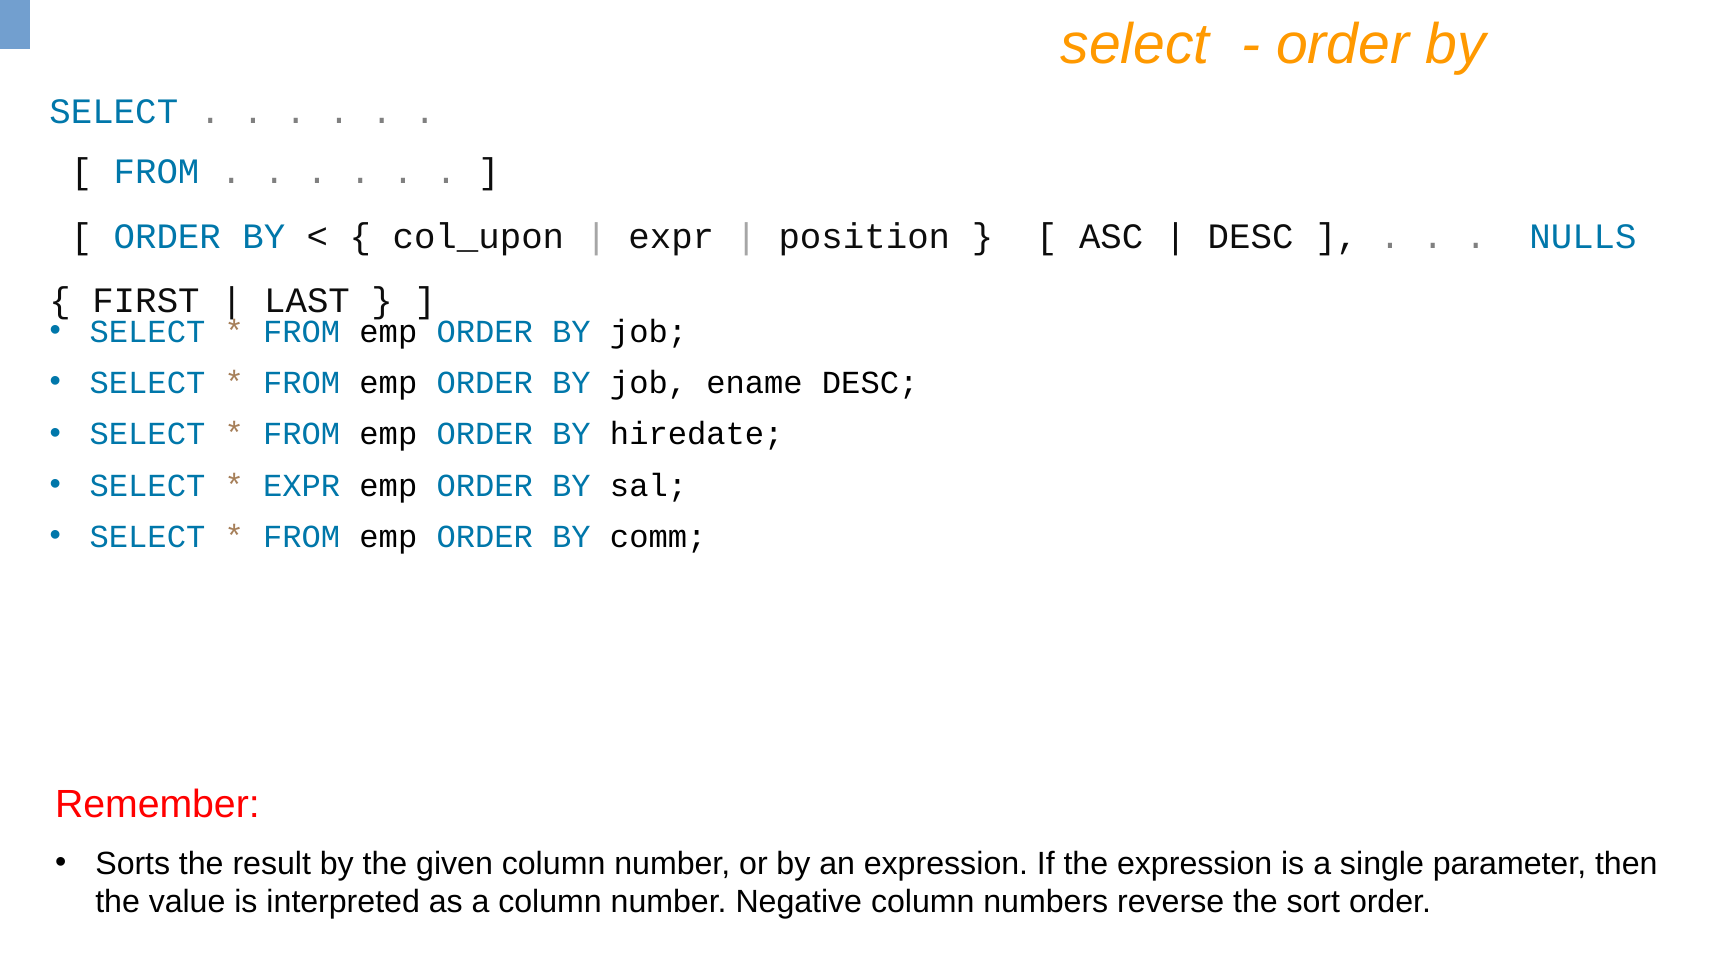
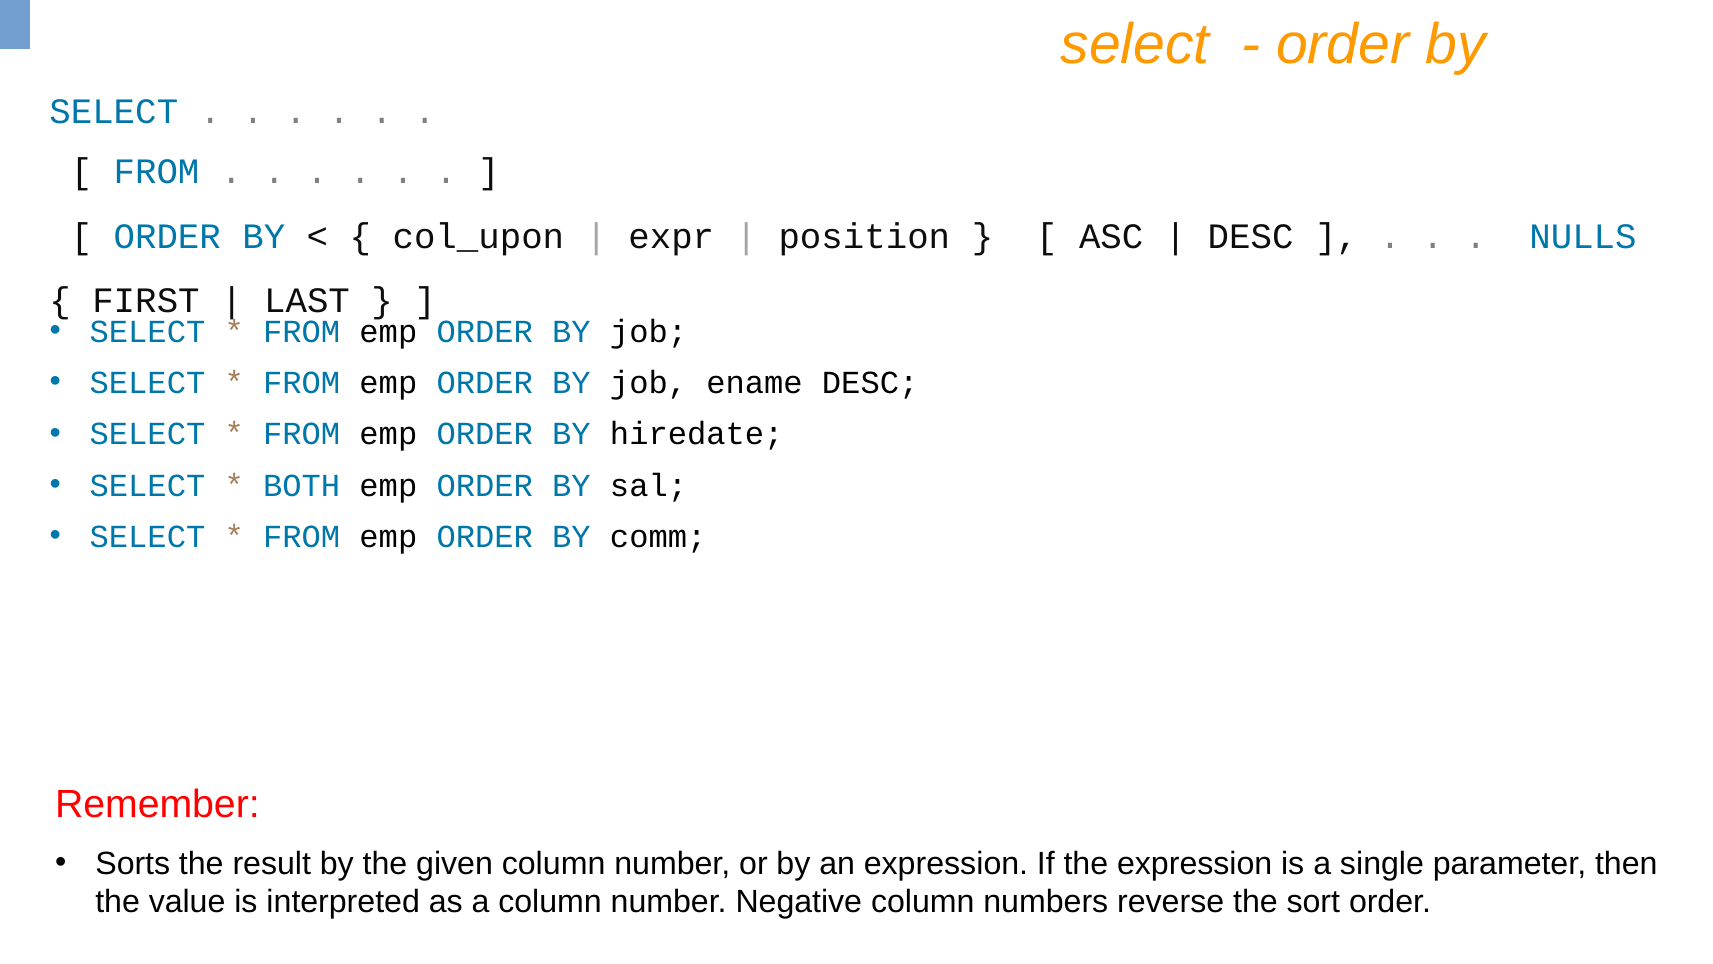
EXPR: EXPR -> BOTH (302, 485)
